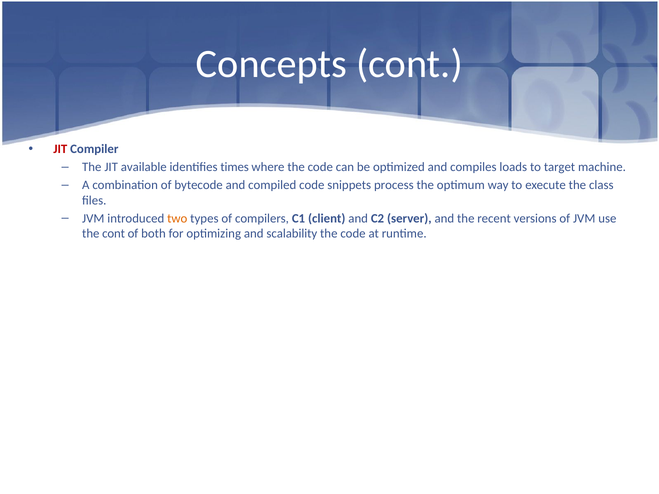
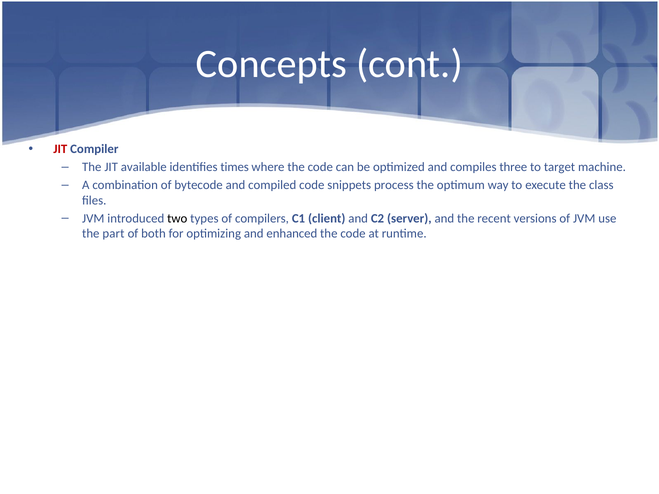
loads: loads -> three (513, 167)
two colour: orange -> black (177, 218)
the cont: cont -> part (113, 234)
scalability: scalability -> enhanced (292, 234)
